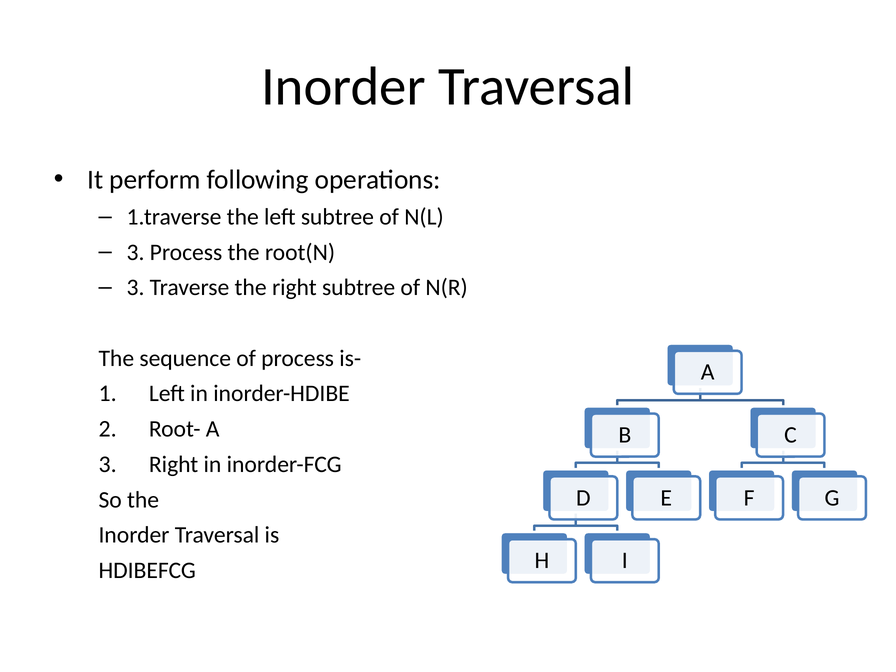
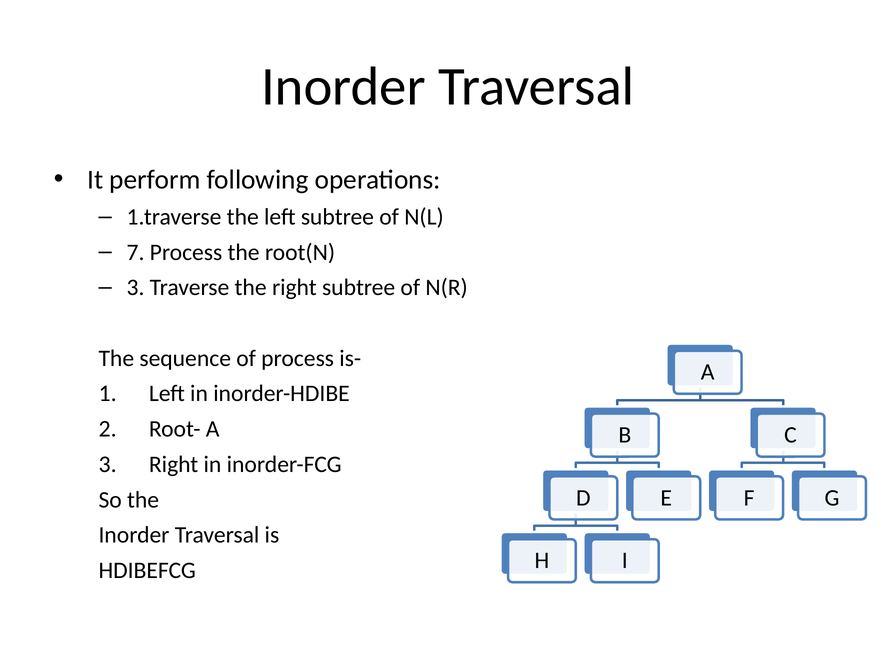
3: 3 -> 7 (136, 252)
